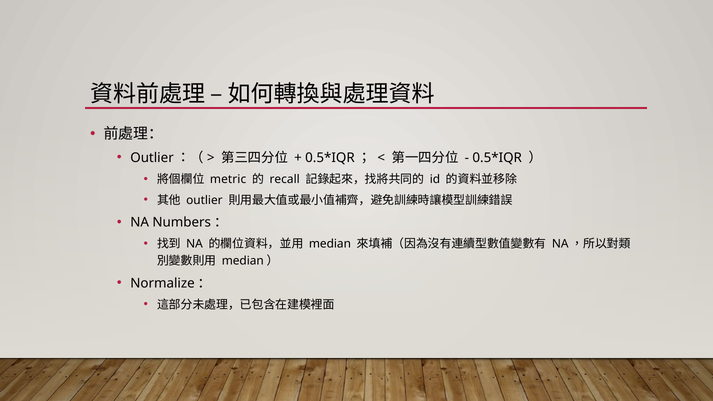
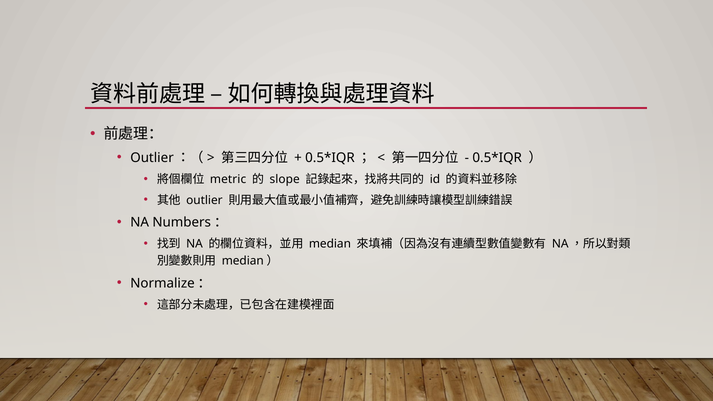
recall: recall -> slope (285, 179)
